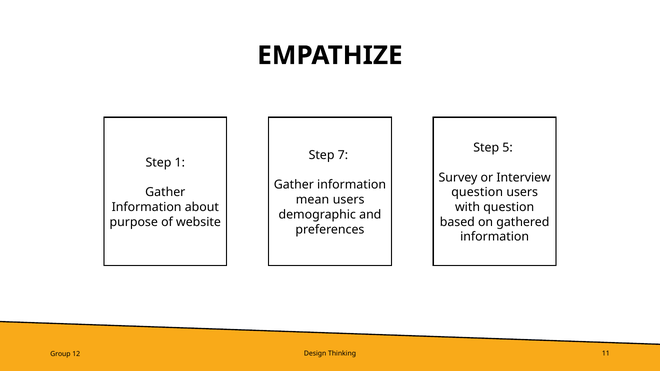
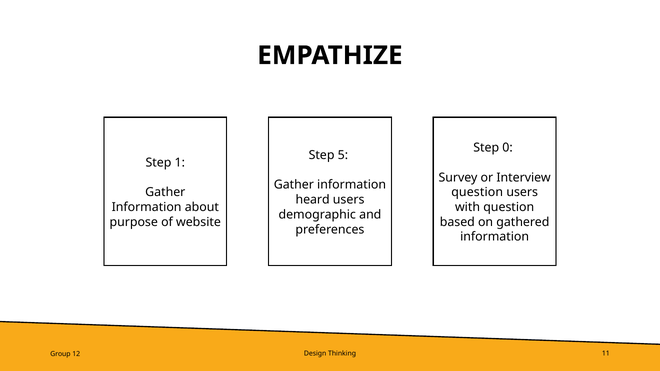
5: 5 -> 0 (508, 148)
7: 7 -> 5 (343, 155)
mean: mean -> heard (313, 200)
